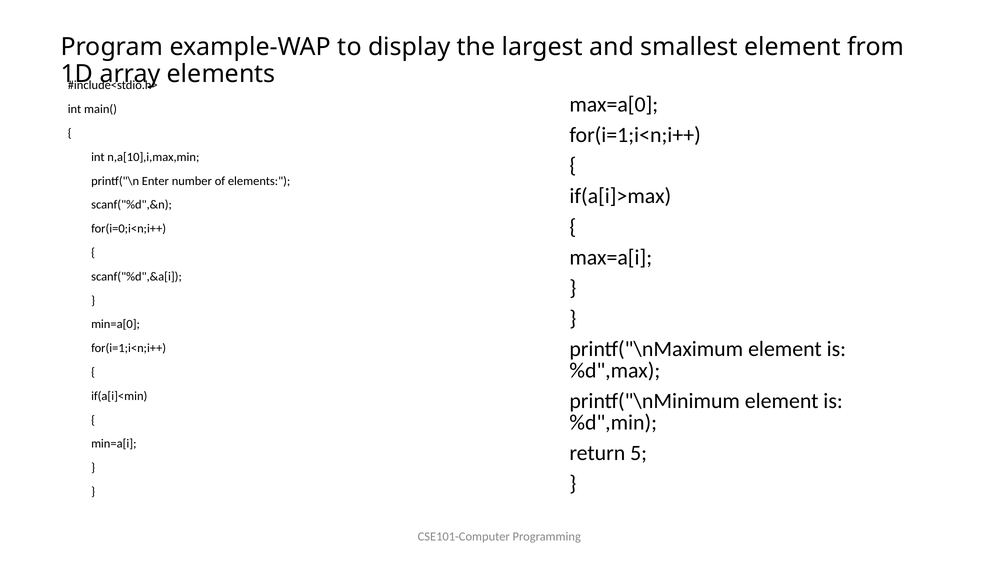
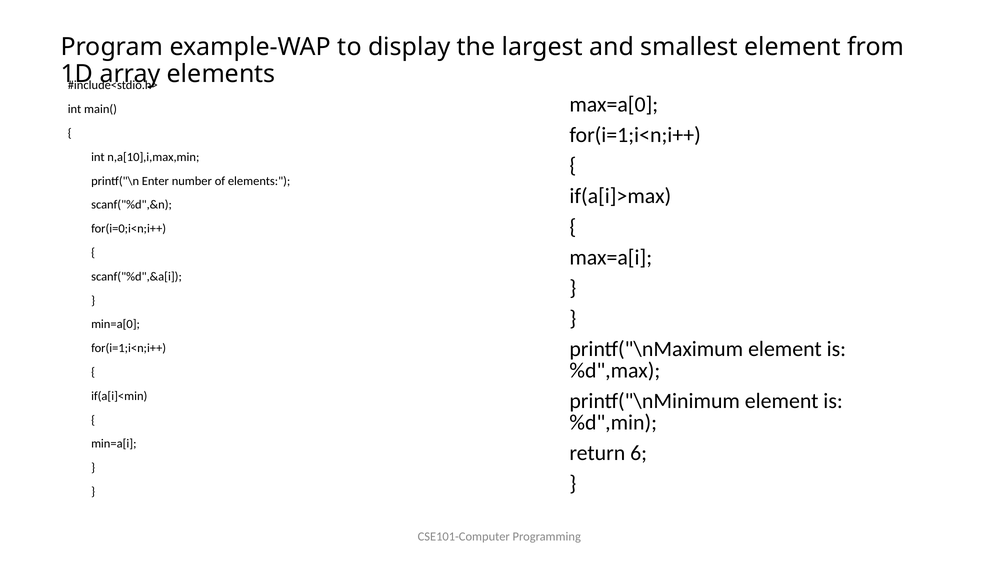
5: 5 -> 6 (639, 453)
